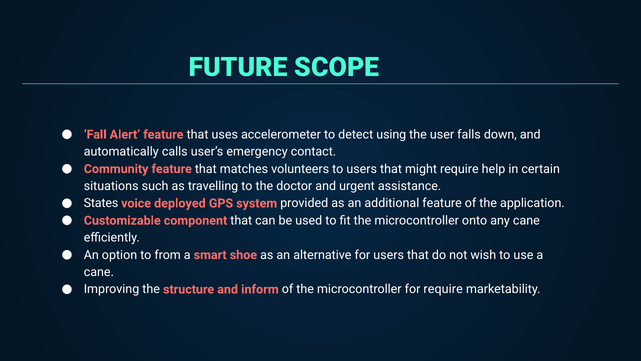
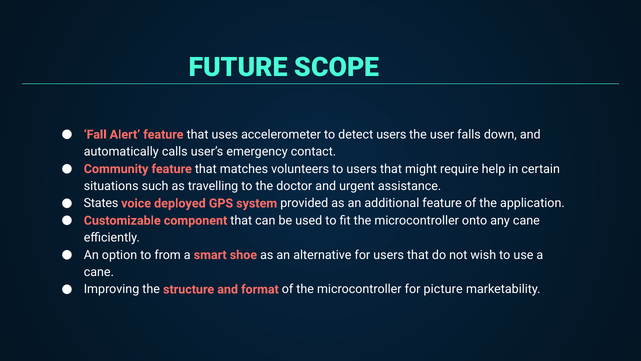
detect using: using -> users (391, 134)
inform: inform -> format (260, 289)
for require: require -> picture (443, 289)
